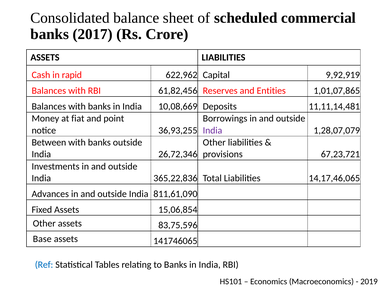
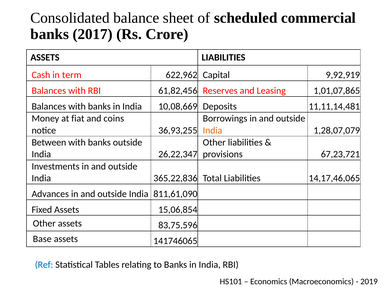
rapid: rapid -> term (72, 75)
Entities: Entities -> Leasing (271, 91)
point: point -> coins (114, 119)
India colour: purple -> orange (213, 130)
26,72,346: 26,72,346 -> 26,22,347 (178, 154)
